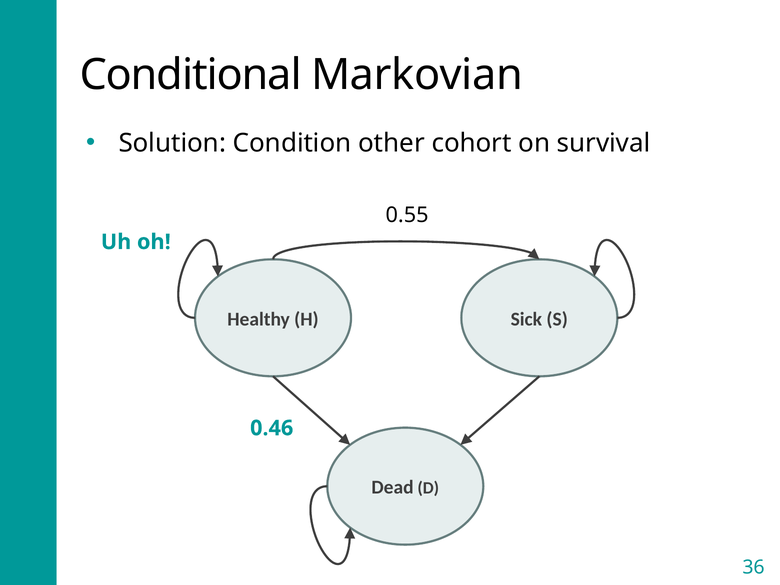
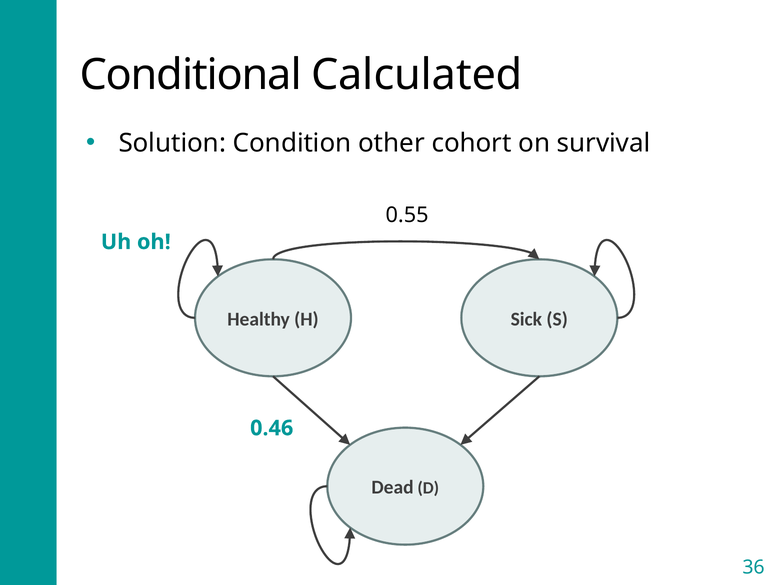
Markovian: Markovian -> Calculated (417, 75)
